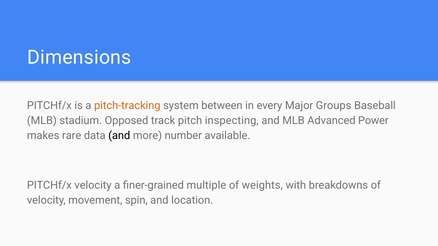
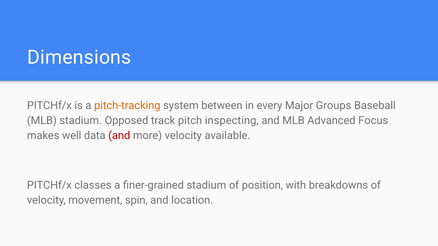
Power: Power -> Focus (373, 121)
rare: rare -> well (72, 136)
and colour: black -> red (119, 136)
more number: number -> velocity (183, 136)
PITCHf/x velocity: velocity -> classes (93, 185)
finer-grained multiple: multiple -> stadium (206, 185)
weights: weights -> position (262, 185)
